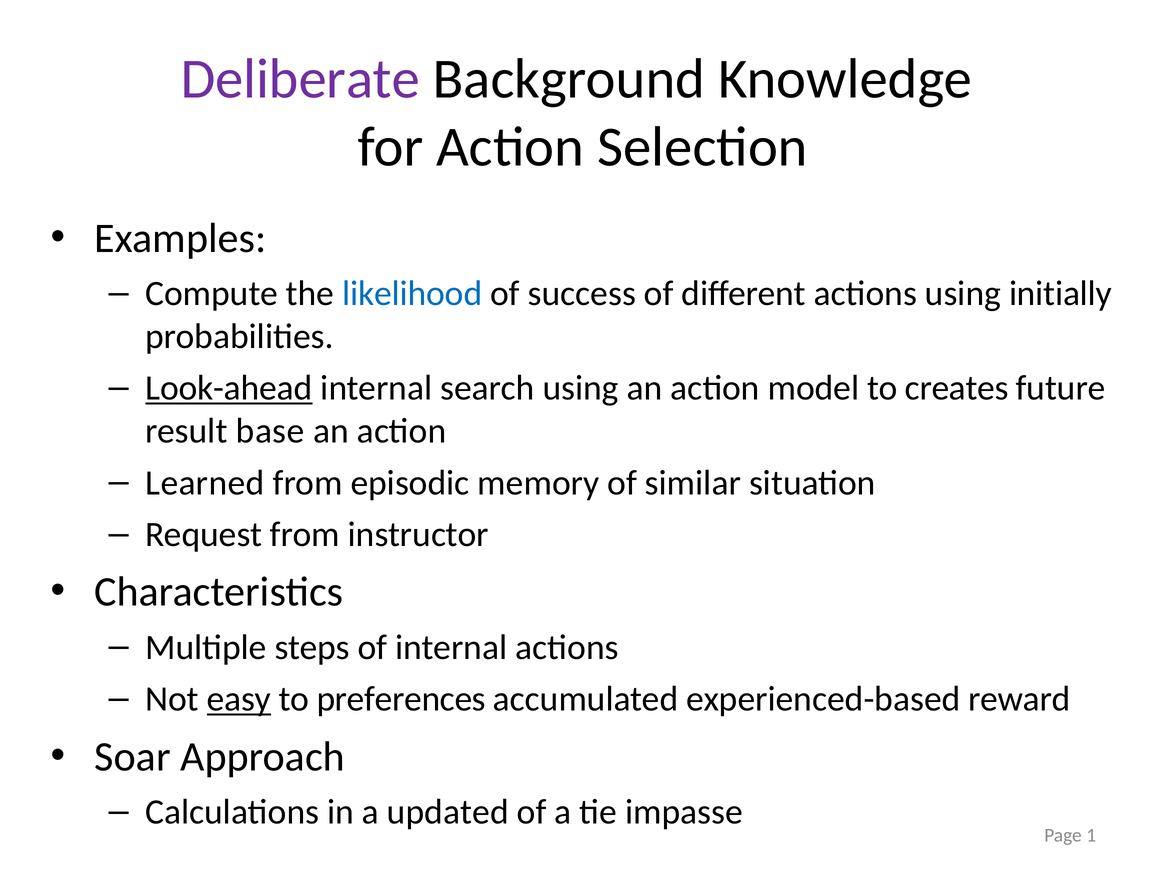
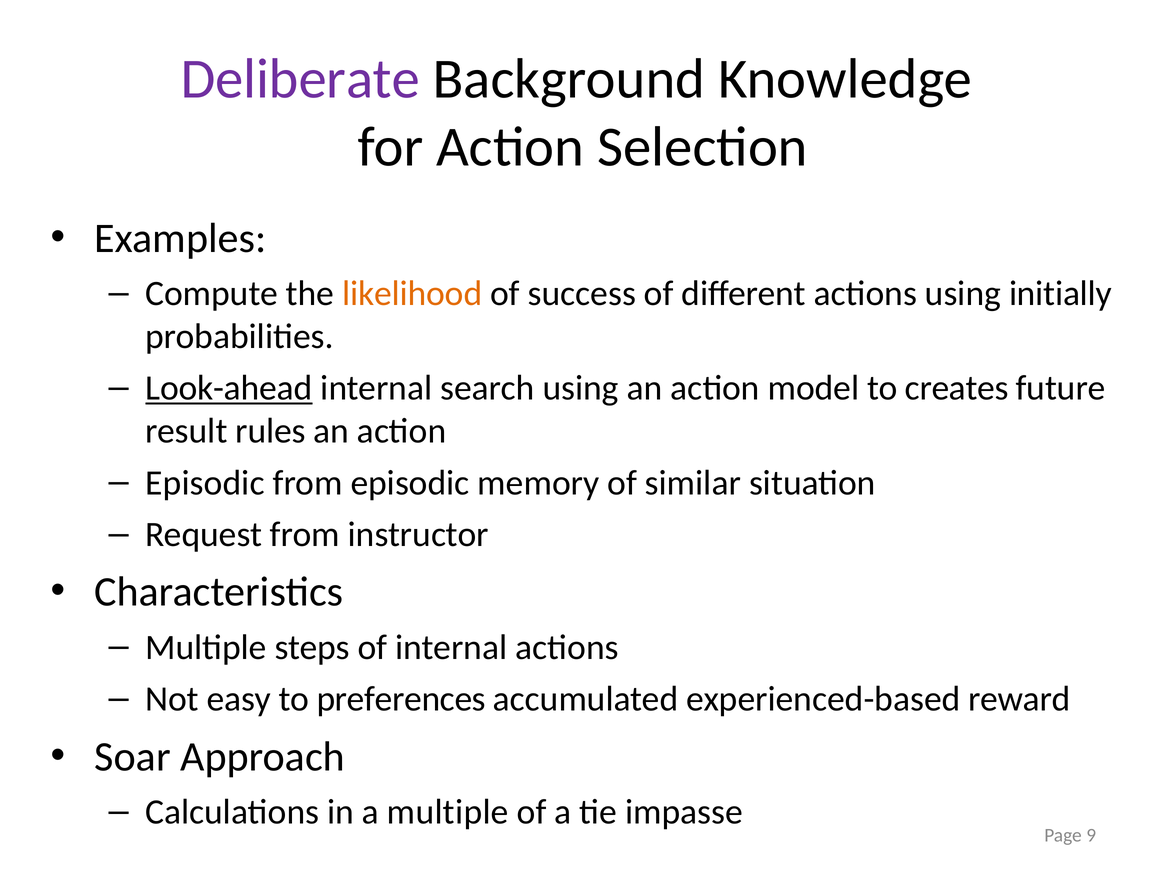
likelihood colour: blue -> orange (412, 293)
base: base -> rules (270, 431)
Learned: Learned -> Episodic (205, 482)
easy underline: present -> none (239, 699)
a updated: updated -> multiple (448, 812)
1: 1 -> 9 (1091, 835)
